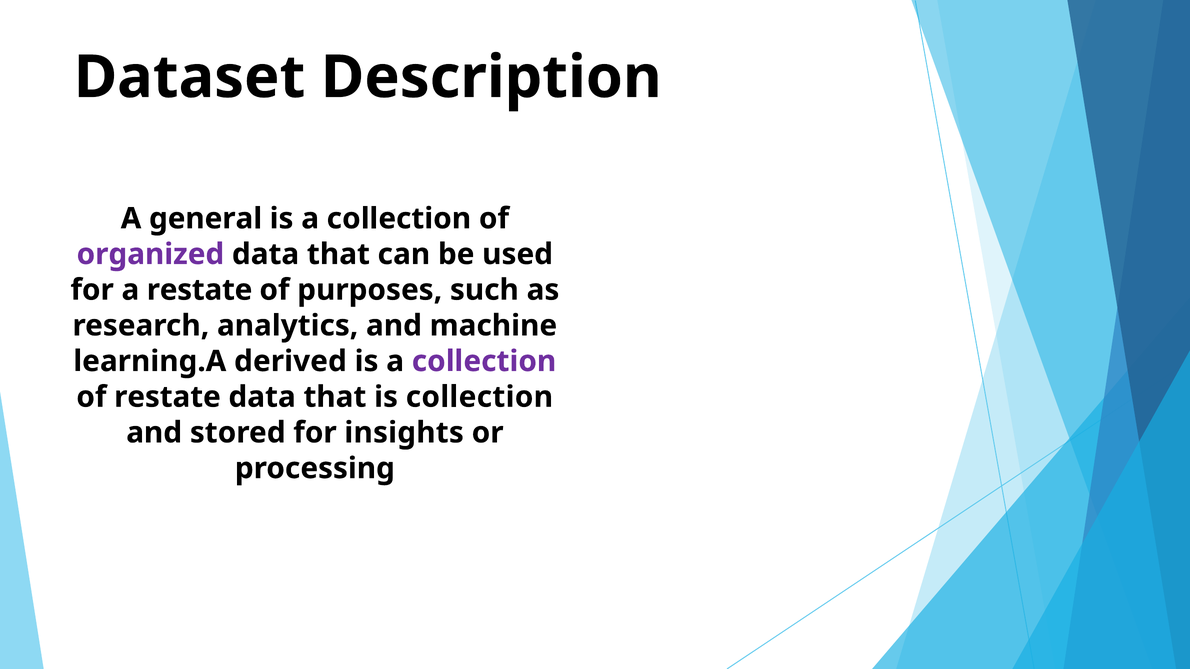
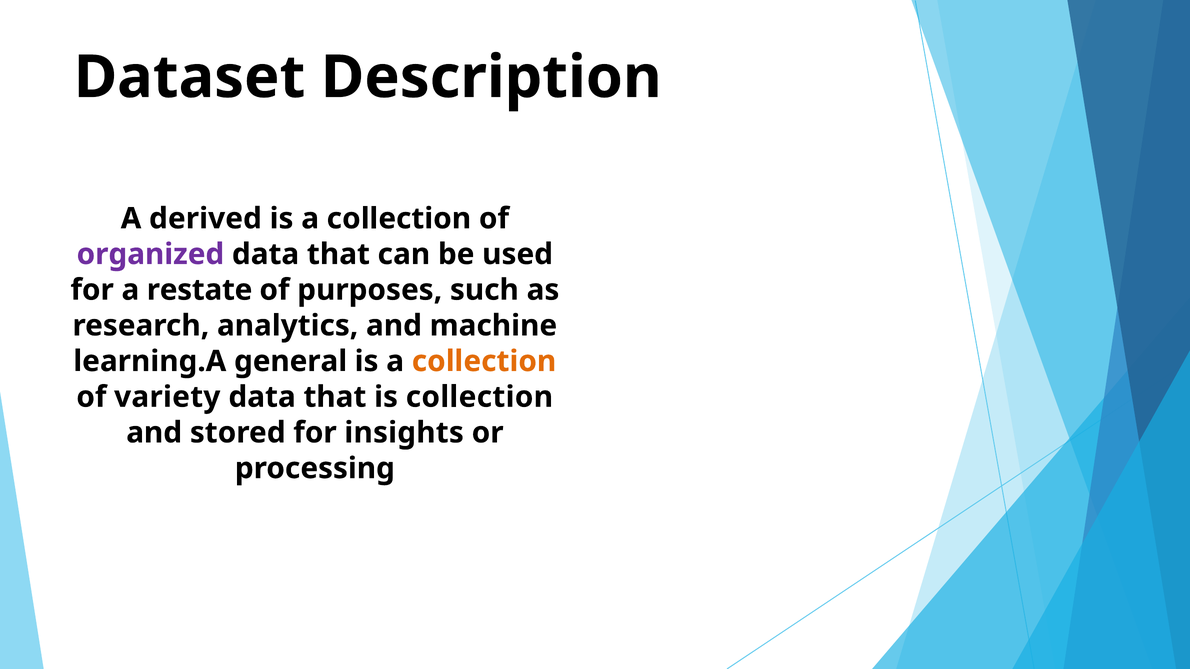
general: general -> derived (205, 219)
derived: derived -> general (291, 361)
collection colour: purple -> orange (484, 361)
of restate: restate -> variety (167, 397)
